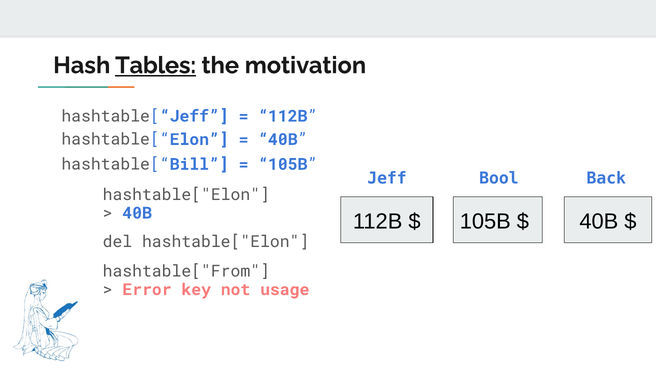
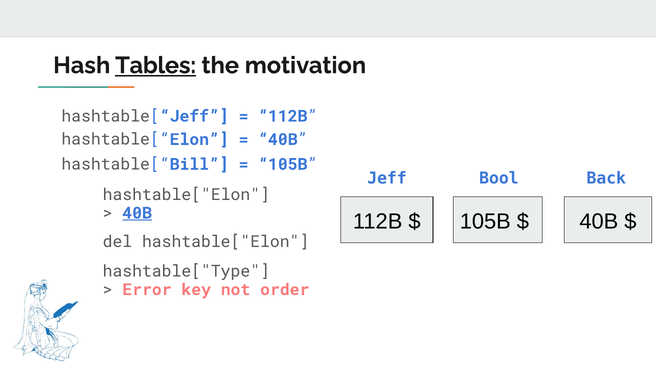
40B underline: none -> present (137, 213)
hashtable["From: hashtable["From -> hashtable["Type (186, 271)
usage: usage -> order (285, 290)
